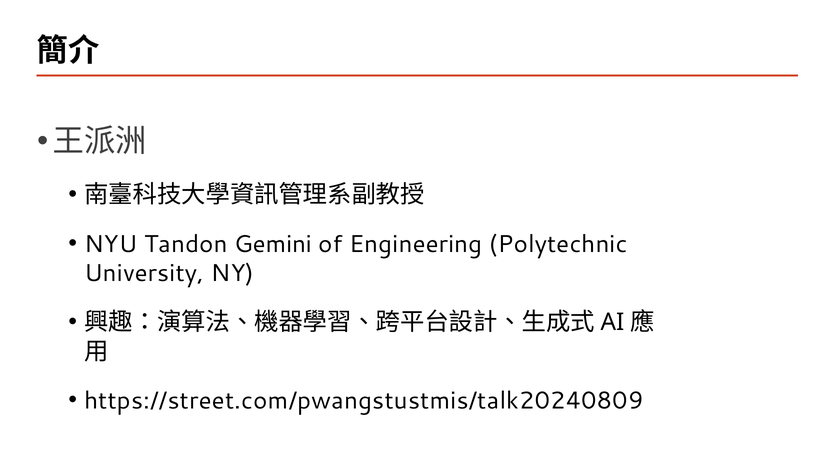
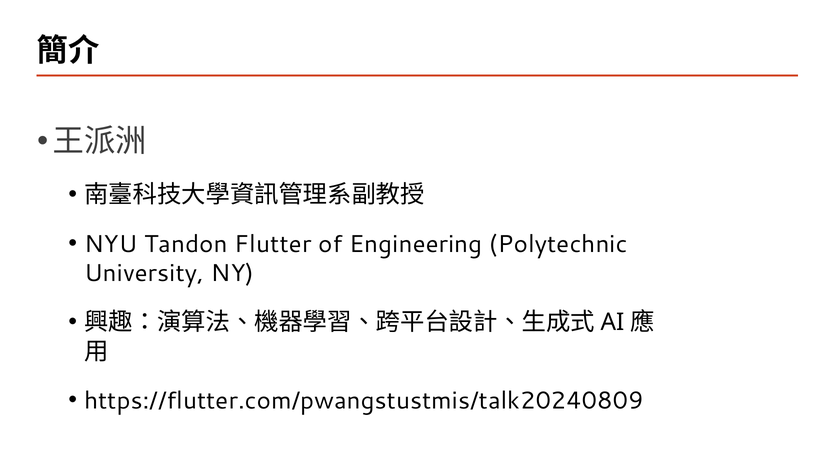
Gemini: Gemini -> Flutter (273, 244)
https://street.com/pwangstustmis/talk20240809: https://street.com/pwangstustmis/talk20240809 -> https://flutter.com/pwangstustmis/talk20240809 (364, 401)
